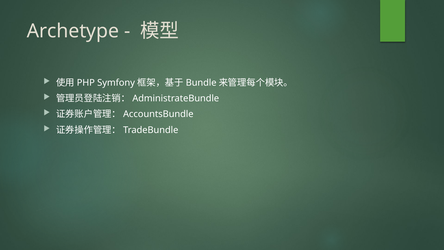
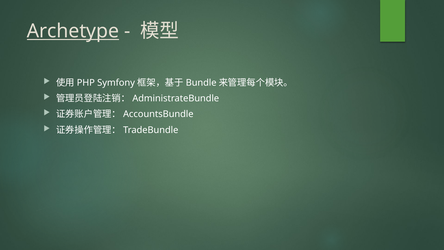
Archetype underline: none -> present (73, 31)
